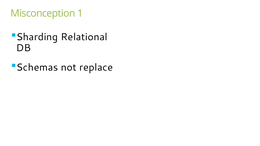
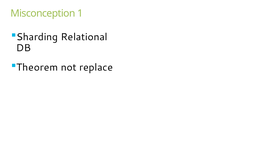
Schemas: Schemas -> Theorem (37, 68)
